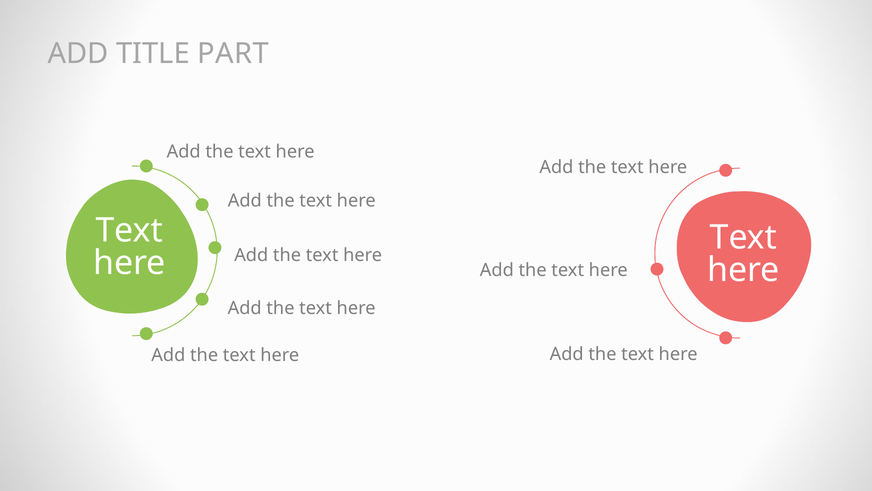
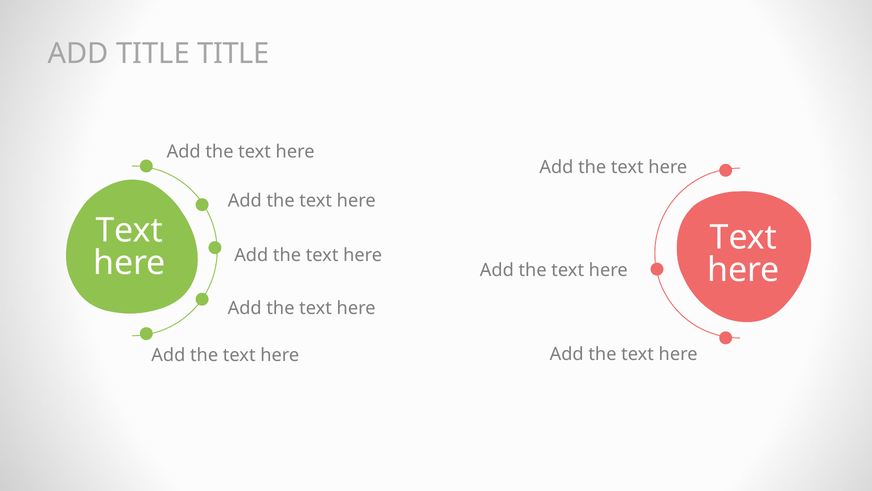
TITLE PART: PART -> TITLE (233, 53)
